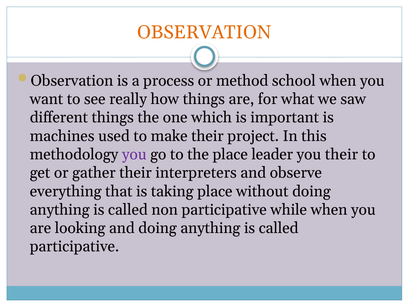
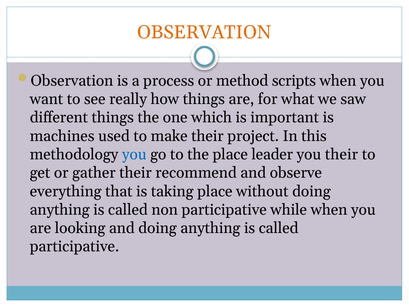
school: school -> scripts (294, 81)
you colour: purple -> blue (134, 154)
interpreters: interpreters -> recommend (196, 173)
